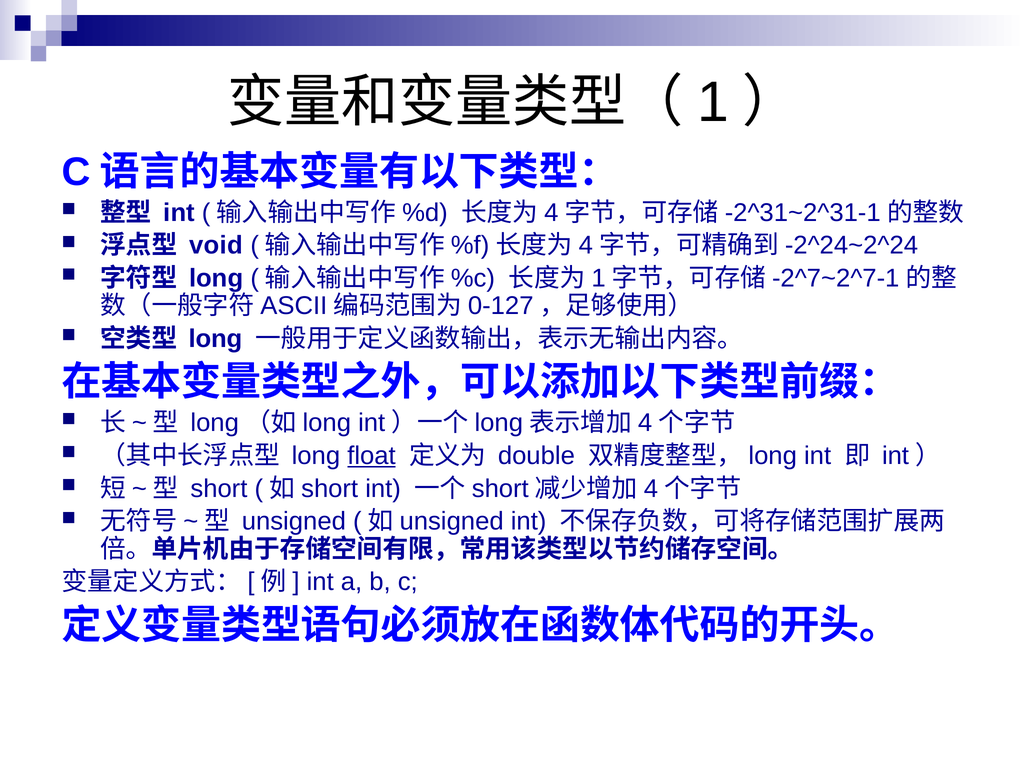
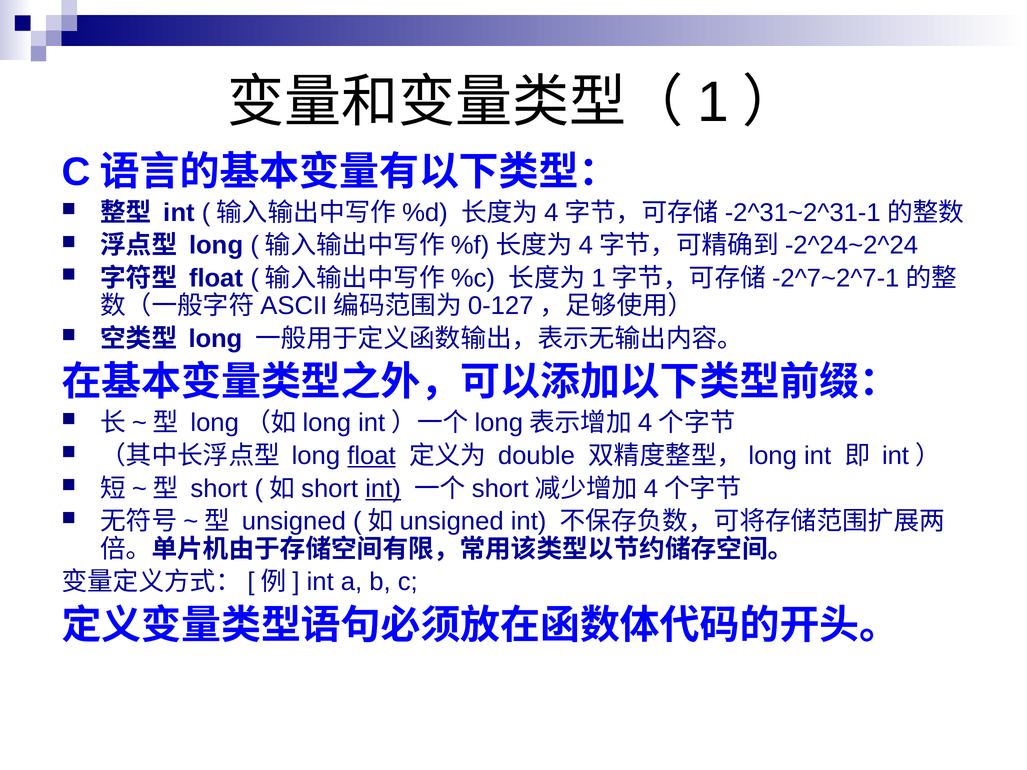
void: void -> long (216, 245)
long: long -> float (216, 278)
int underline: none -> present (383, 489)
